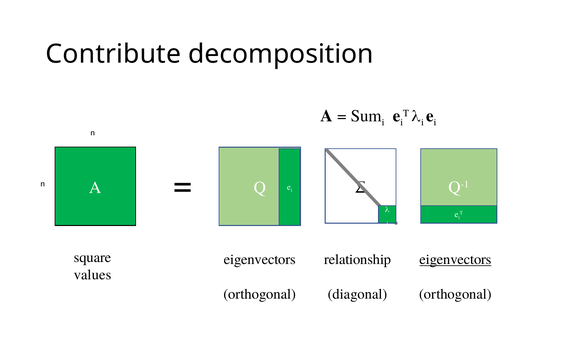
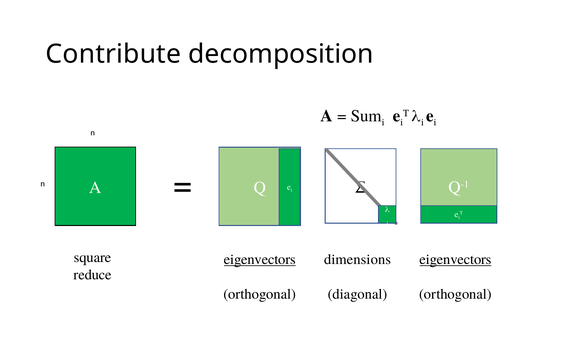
eigenvectors underline: none -> present (260, 259)
relationship: relationship -> dimensions (358, 259)
values: values -> reduce (93, 275)
